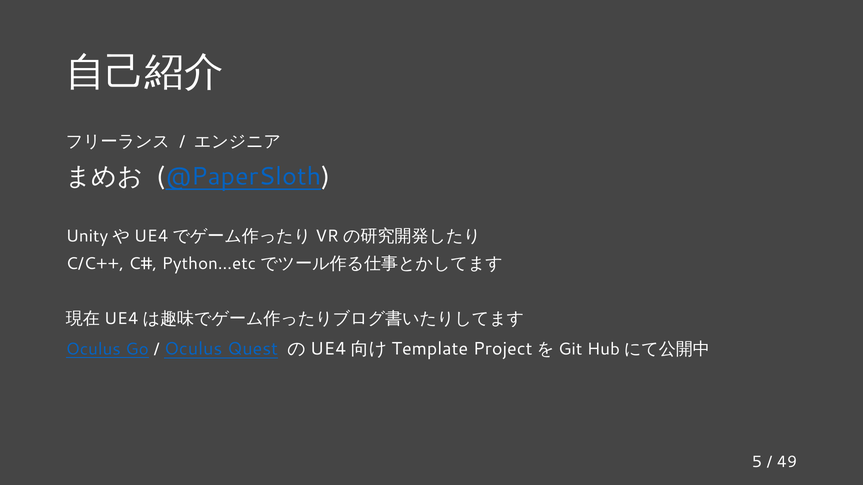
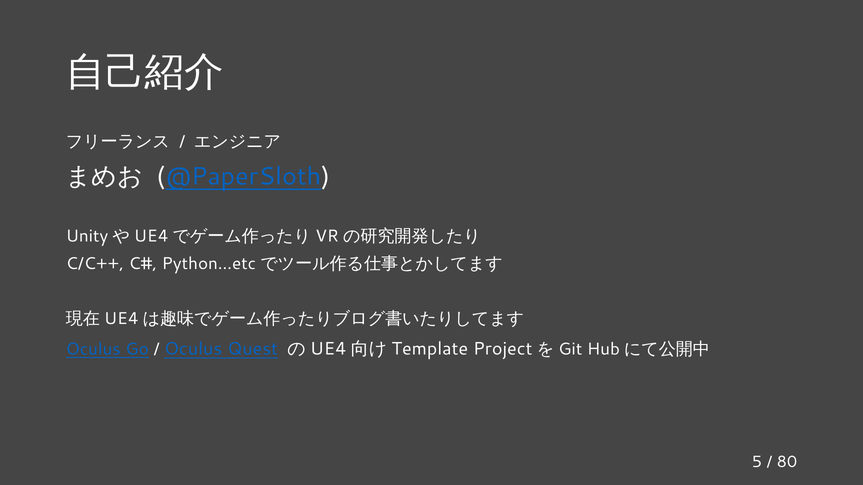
49: 49 -> 80 (787, 462)
